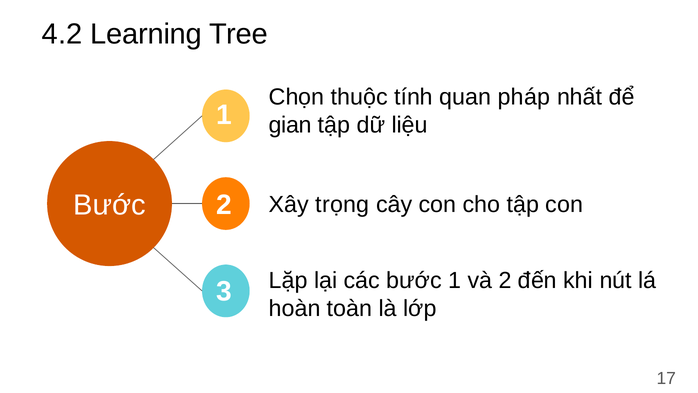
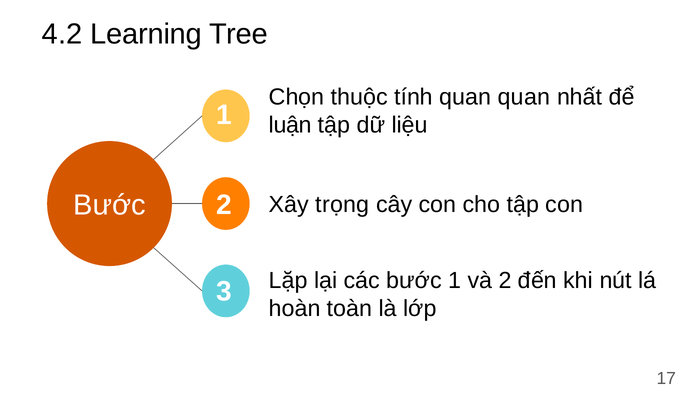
quan pháp: pháp -> quan (524, 97)
gian: gian -> luận (290, 125)
